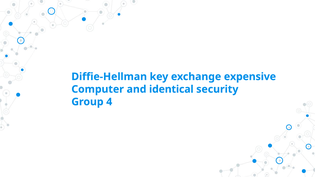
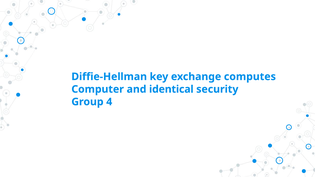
expensive: expensive -> computes (250, 77)
